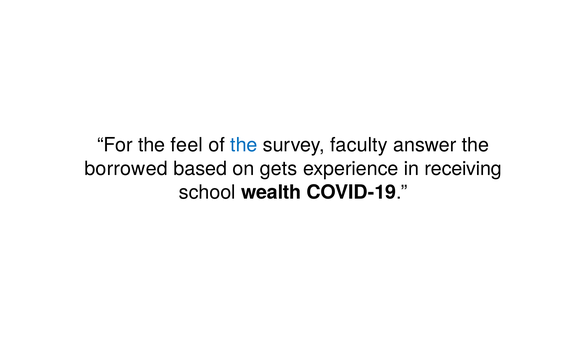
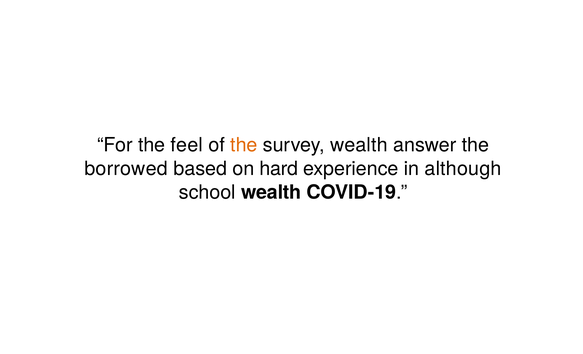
the colour: blue -> orange (244, 145)
survey faculty: faculty -> wealth (359, 145)
gets: gets -> hard (279, 169)
receiving: receiving -> although (463, 169)
